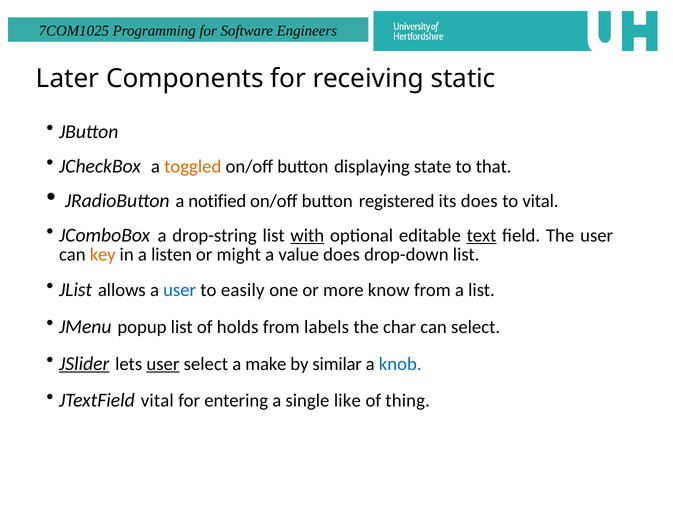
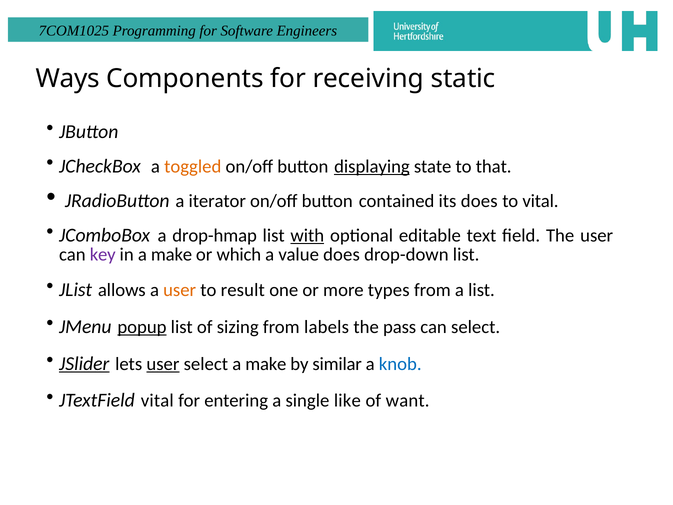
Later: Later -> Ways (68, 78)
displaying underline: none -> present (372, 166)
notified: notified -> iterator (217, 201)
registered: registered -> contained (397, 201)
drop-string: drop-string -> drop-hmap (215, 235)
text underline: present -> none (482, 235)
key colour: orange -> purple (103, 255)
in a listen: listen -> make (172, 255)
might: might -> which (239, 255)
user colour: blue -> orange (180, 290)
easily: easily -> result (243, 290)
know: know -> types (389, 290)
popup underline: none -> present (142, 327)
holds: holds -> sizing (238, 327)
char: char -> pass (400, 327)
thing: thing -> want (408, 401)
